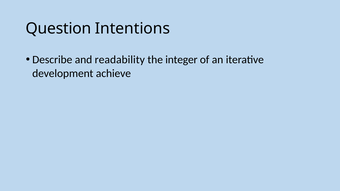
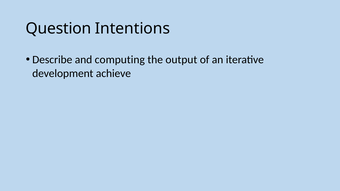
readability: readability -> computing (120, 60)
integer: integer -> output (181, 60)
